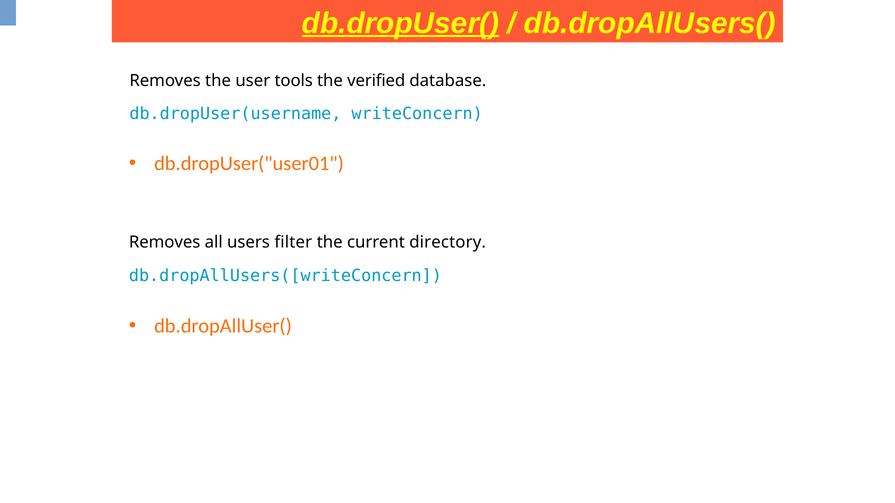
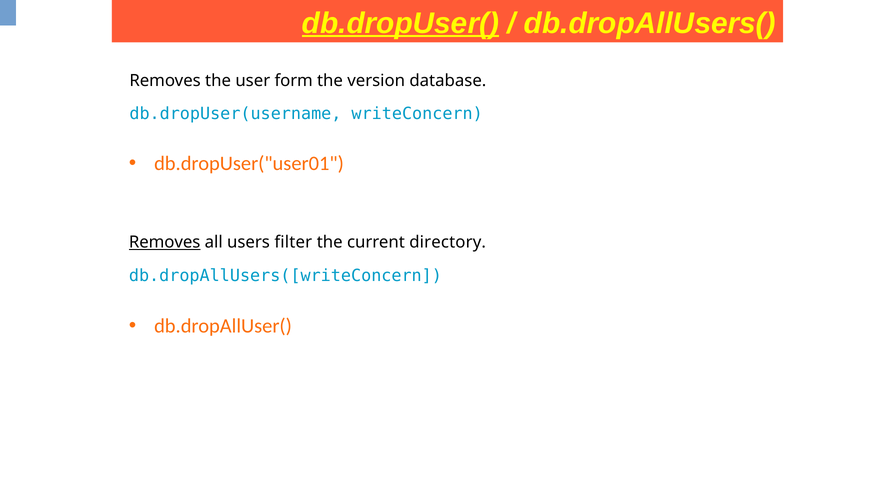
tools: tools -> form (294, 81)
verified: verified -> version (376, 81)
Removes underline: none -> present (165, 243)
